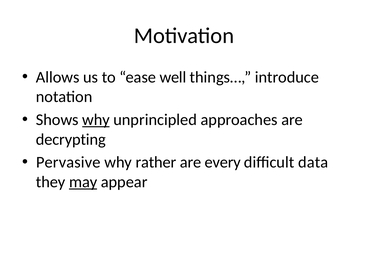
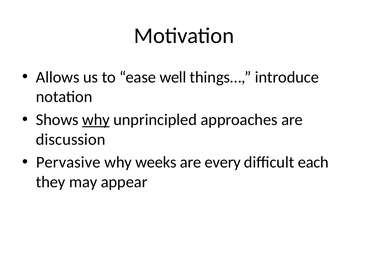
decrypting: decrypting -> discussion (71, 139)
rather: rather -> weeks (156, 162)
data: data -> each (313, 162)
may underline: present -> none (83, 182)
